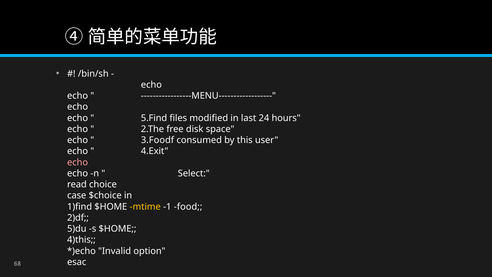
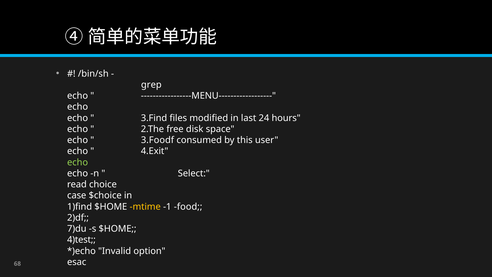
echo: echo -> grep (151, 85)
5.Find: 5.Find -> 3.Find (154, 118)
echo colour: pink -> light green (78, 162)
5)du: 5)du -> 7)du (77, 229)
4)this: 4)this -> 4)test (81, 240)
